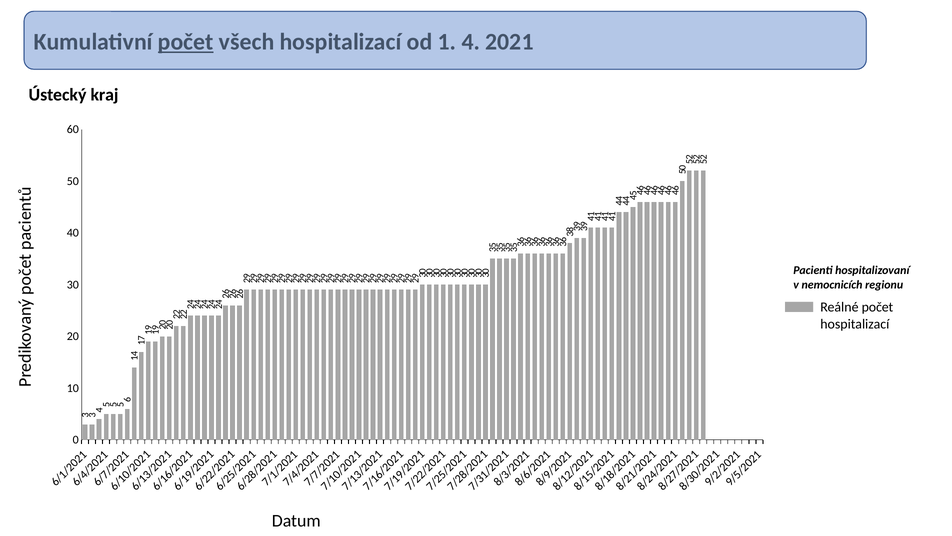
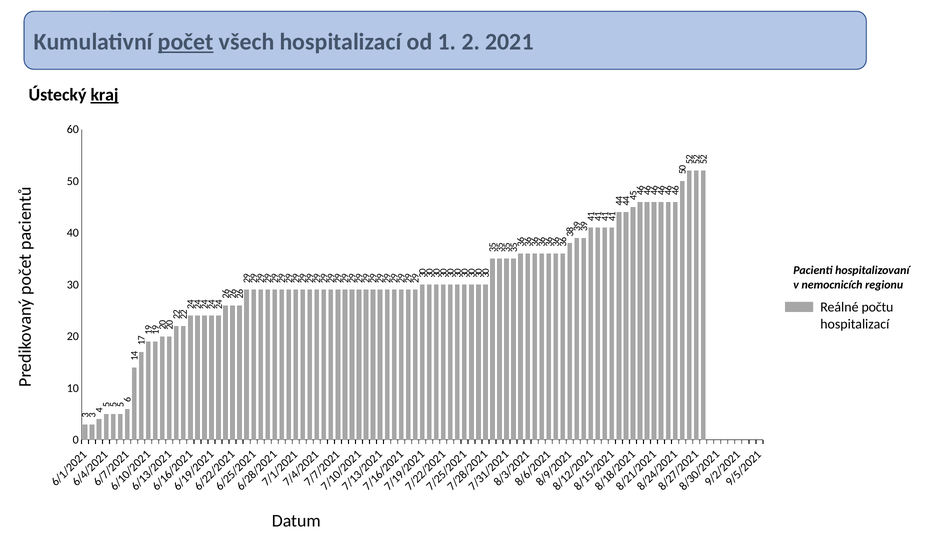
od 1 4: 4 -> 2 (471, 42)
kraj underline: none -> present (105, 95)
Reálné počet: počet -> počtu (877, 307)
